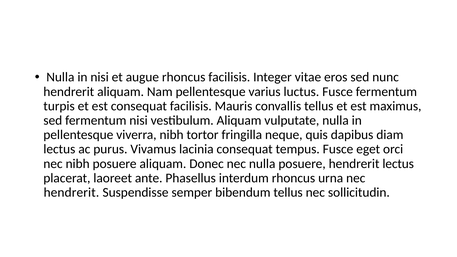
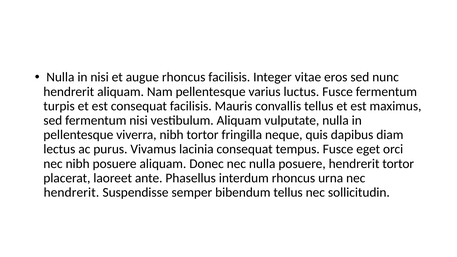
hendrerit lectus: lectus -> tortor (398, 164)
